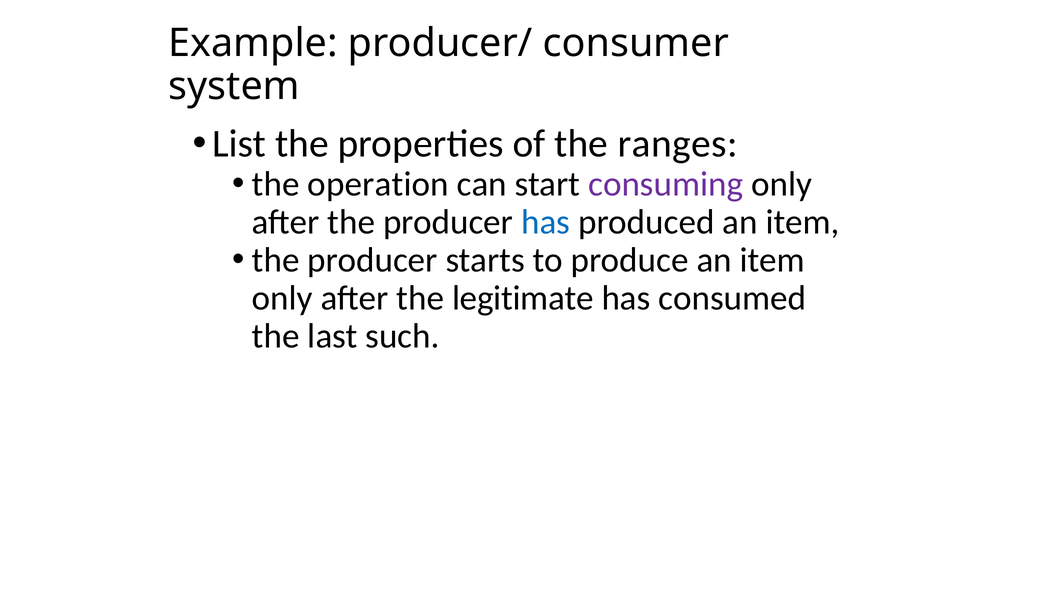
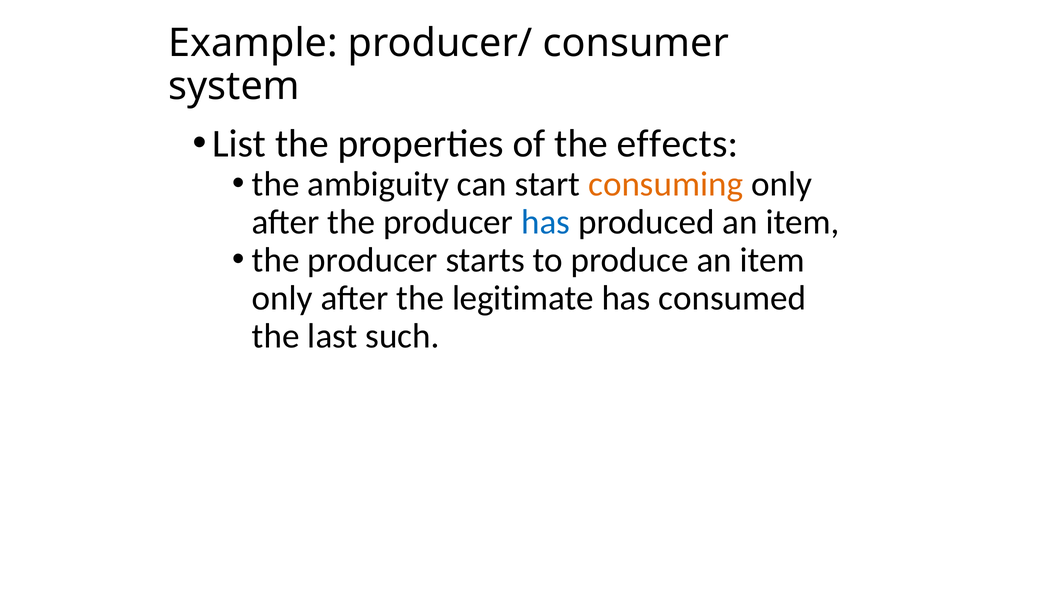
ranges: ranges -> effects (678, 144)
operation: operation -> ambiguity (378, 184)
consuming colour: purple -> orange (666, 184)
